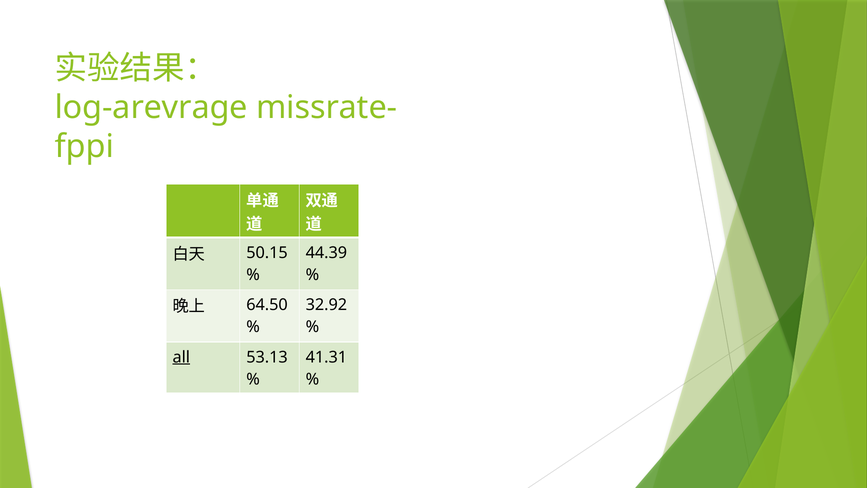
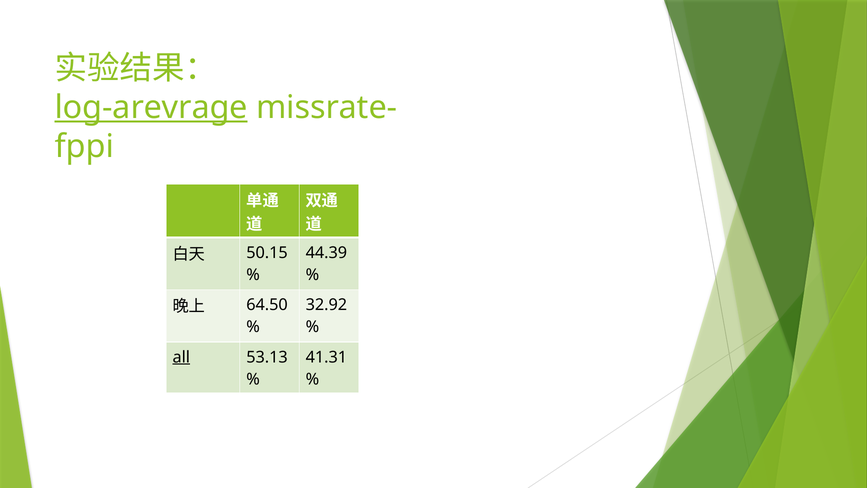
log-arevrage underline: none -> present (151, 107)
